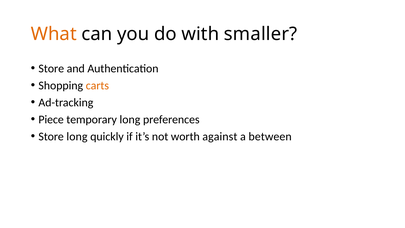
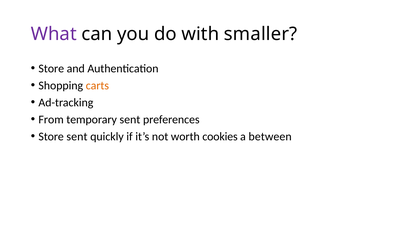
What colour: orange -> purple (54, 34)
Piece: Piece -> From (51, 119)
temporary long: long -> sent (130, 119)
Store long: long -> sent (77, 136)
against: against -> cookies (220, 136)
